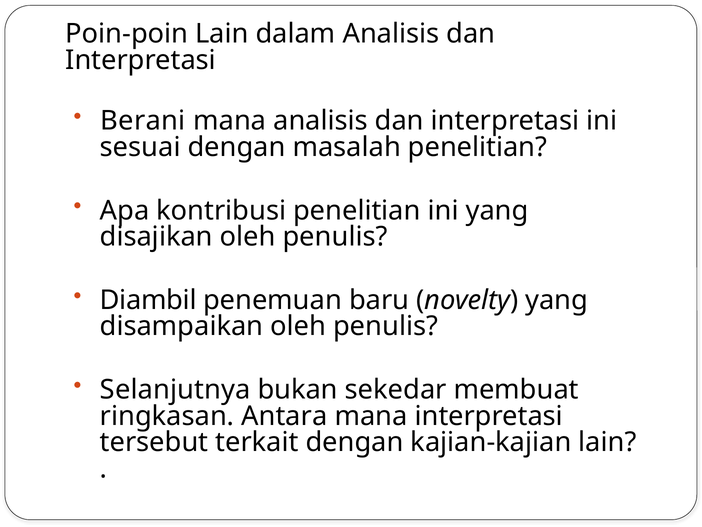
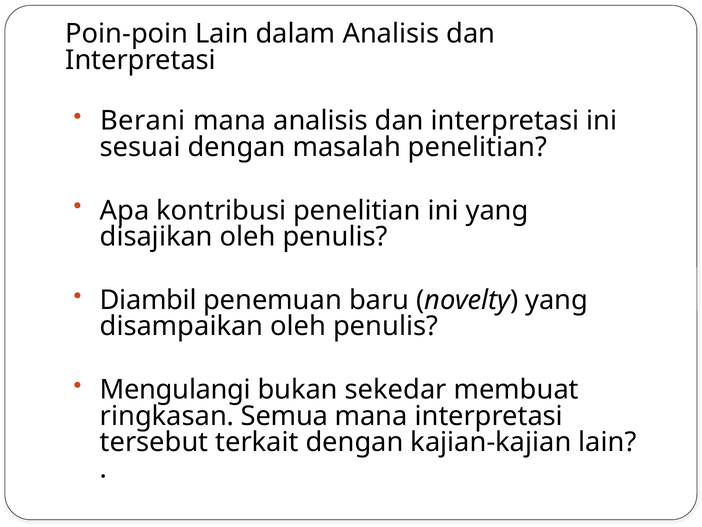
Selanjutnya: Selanjutnya -> Mengulangi (175, 390)
Antara: Antara -> Semua (284, 416)
